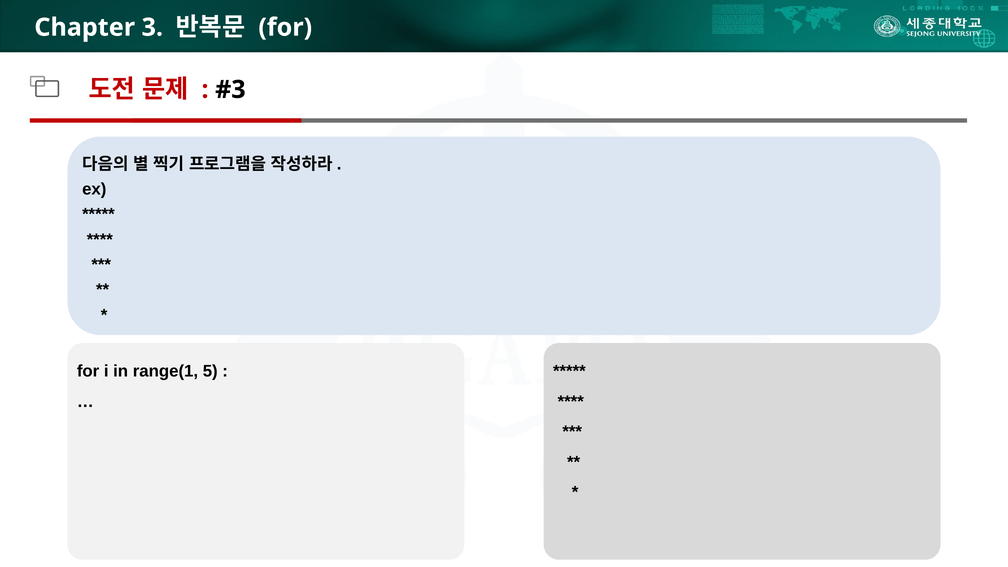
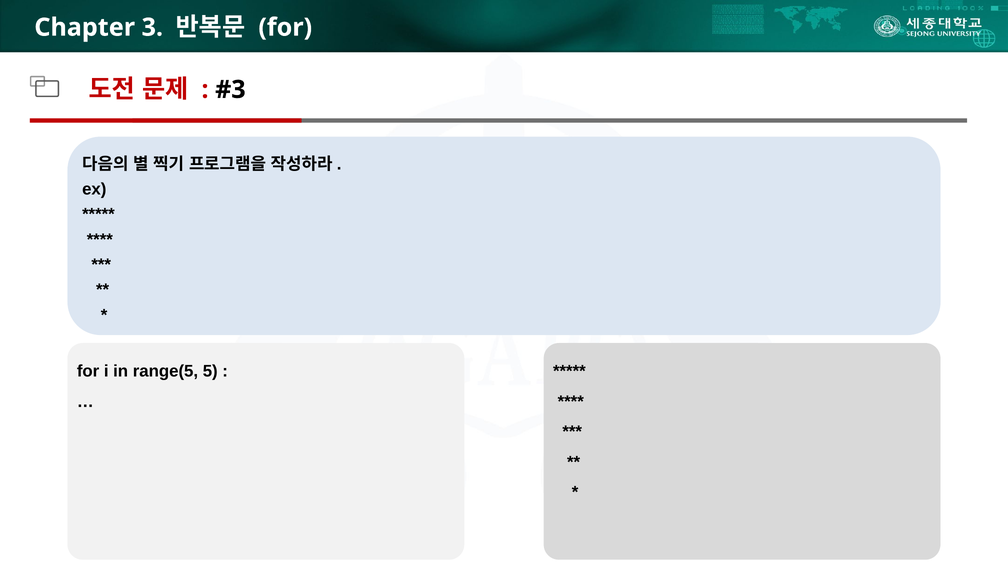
range(1: range(1 -> range(5 (165, 371)
